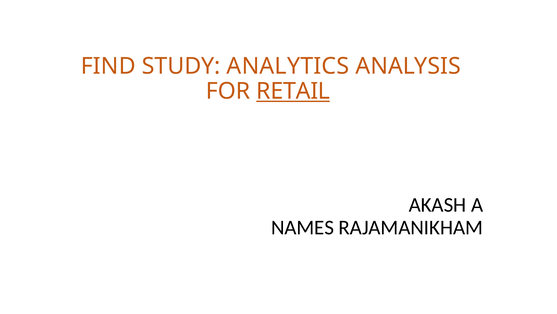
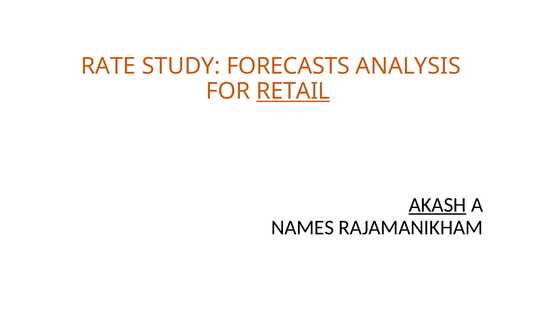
FIND: FIND -> RATE (108, 66)
ANALYTICS: ANALYTICS -> FORECASTS (288, 66)
AKASH underline: none -> present (438, 205)
